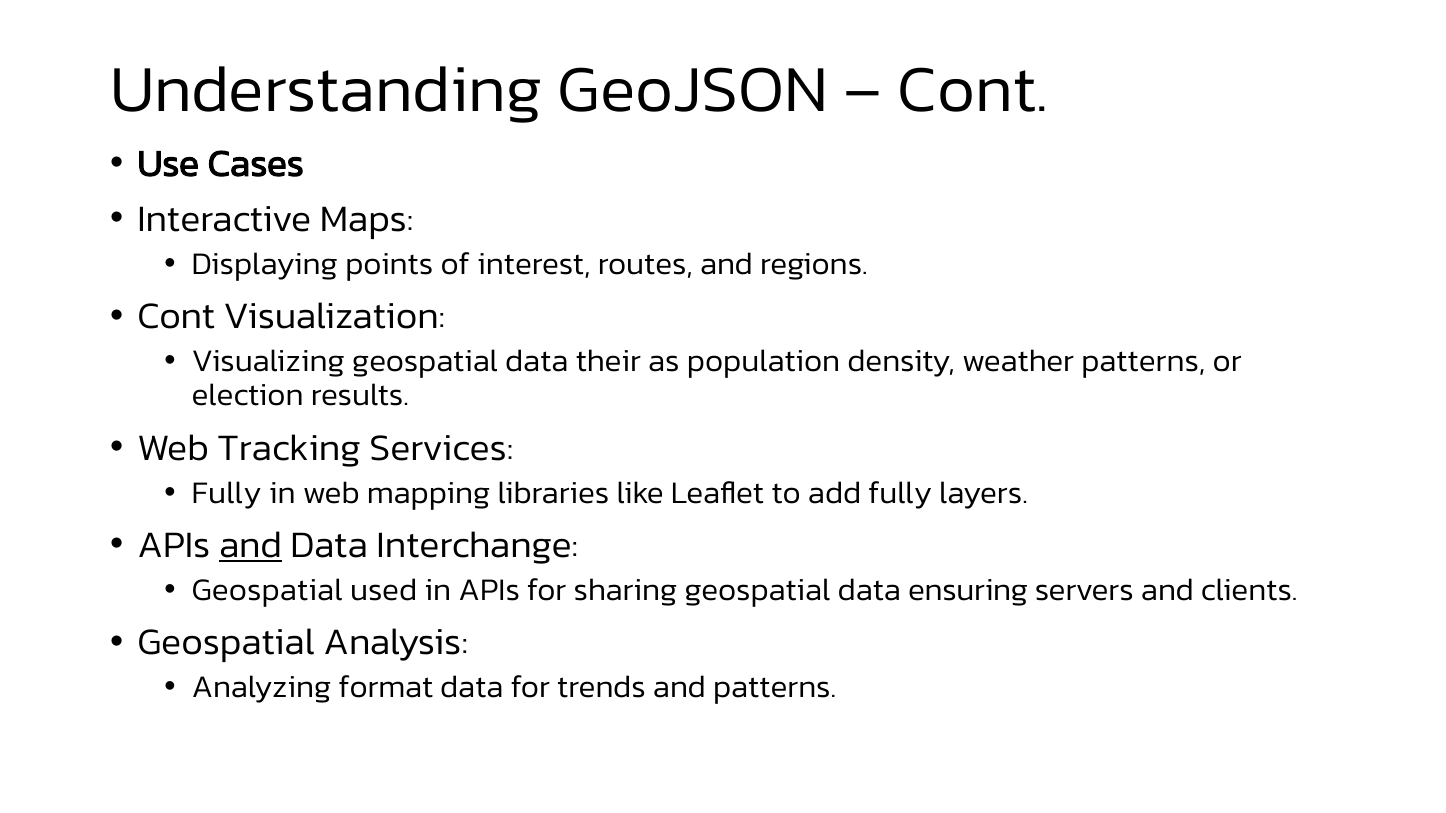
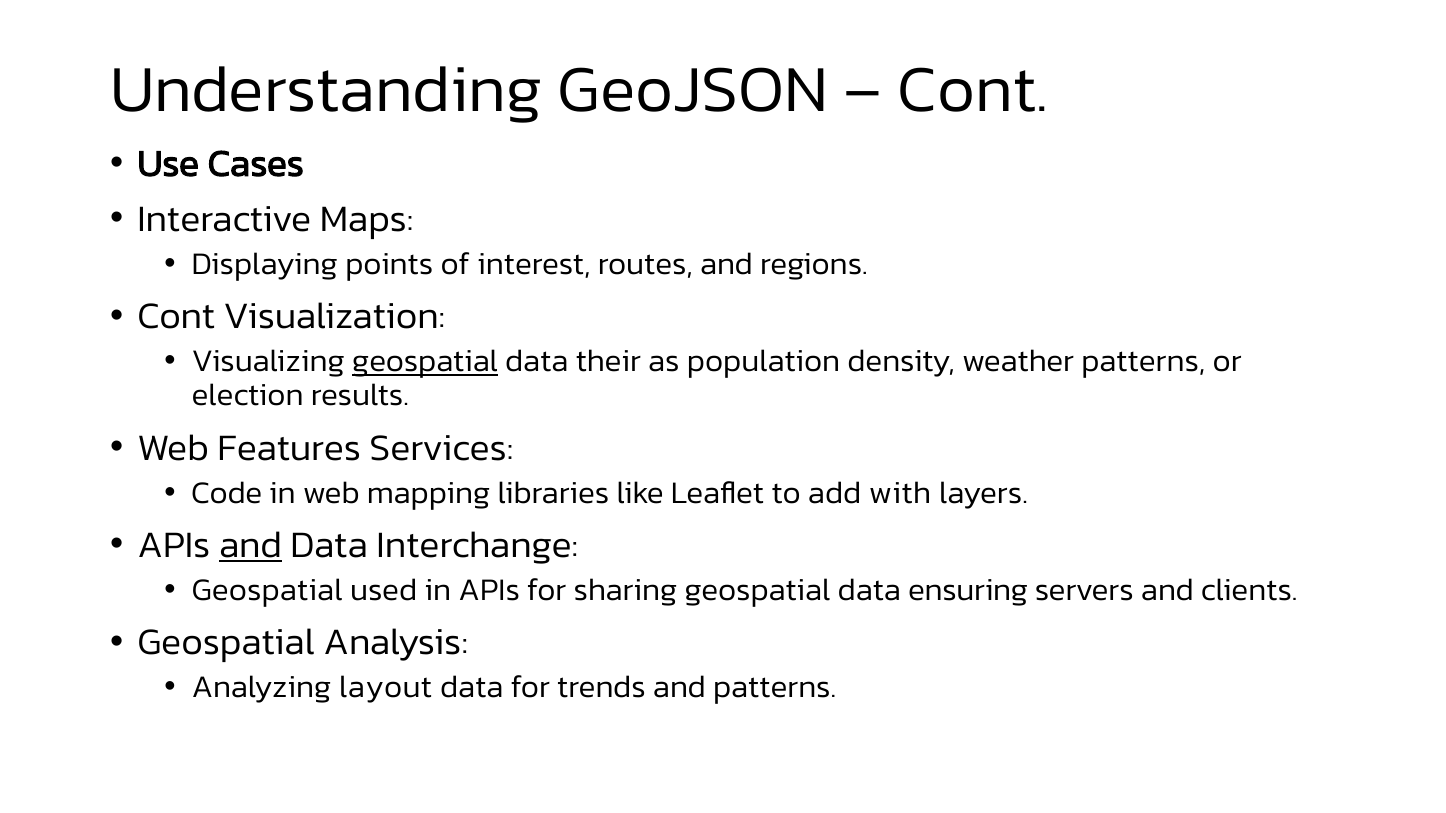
geospatial underline: none -> present (425, 361)
Tracking: Tracking -> Features (289, 448)
Fully: Fully -> Code (227, 493)
add fully: fully -> with (900, 493)
format: format -> layout (386, 688)
